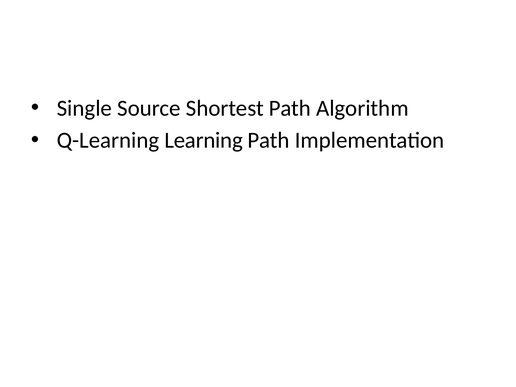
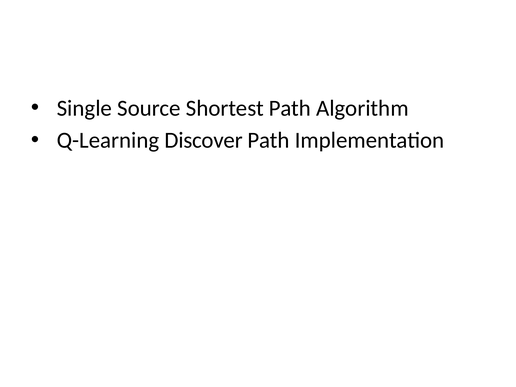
Learning: Learning -> Discover (204, 140)
